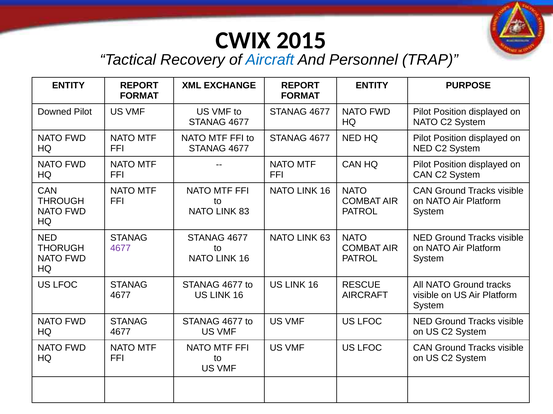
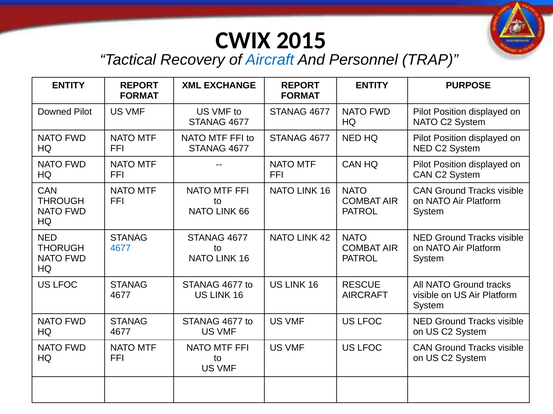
83: 83 -> 66 (244, 212)
63: 63 -> 42 (325, 238)
4677 colour: purple -> blue (121, 249)
